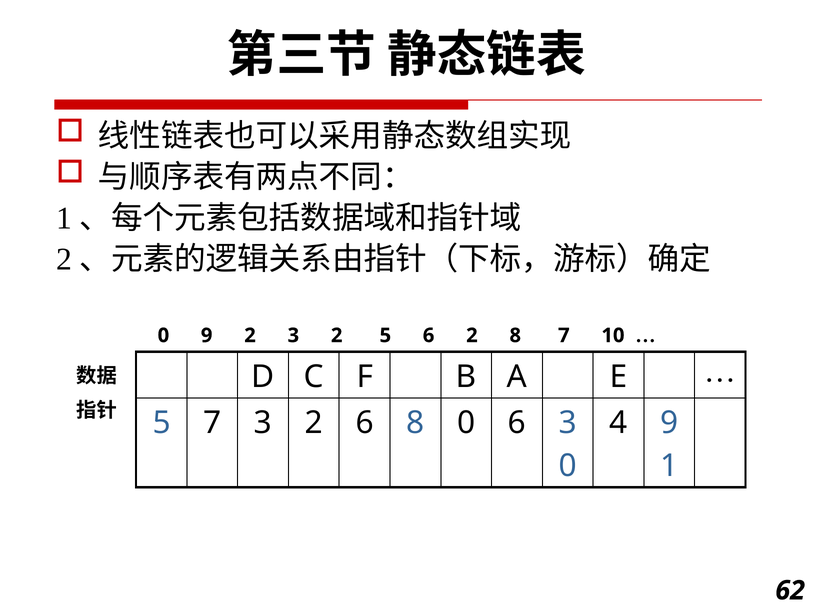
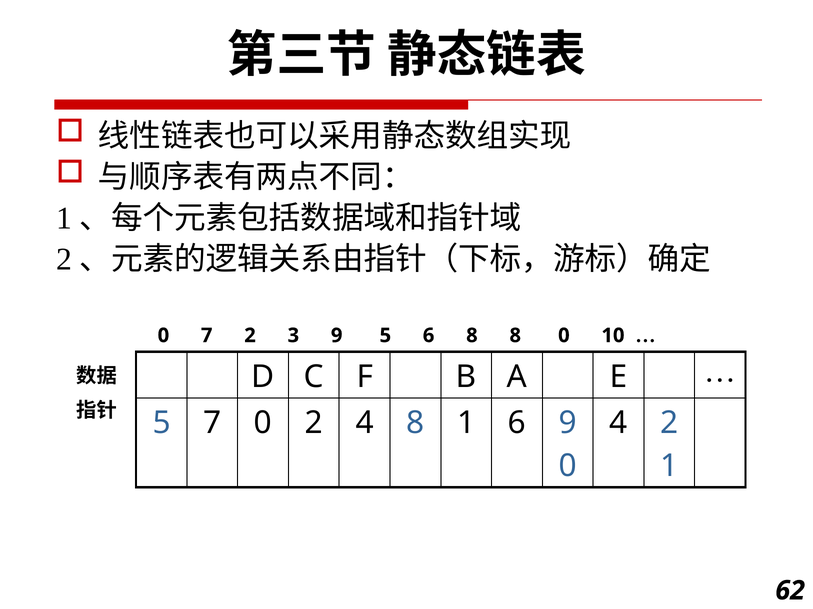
0 9: 9 -> 7 (207, 336)
2 3 2: 2 -> 9 (337, 336)
6 2: 2 -> 8 (472, 336)
8 7: 7 -> 0 (564, 336)
7 3: 3 -> 0 (263, 423)
2 6: 6 -> 4 (365, 423)
8 0: 0 -> 1 (466, 423)
6 3: 3 -> 9 (568, 423)
4 9: 9 -> 2 (669, 423)
